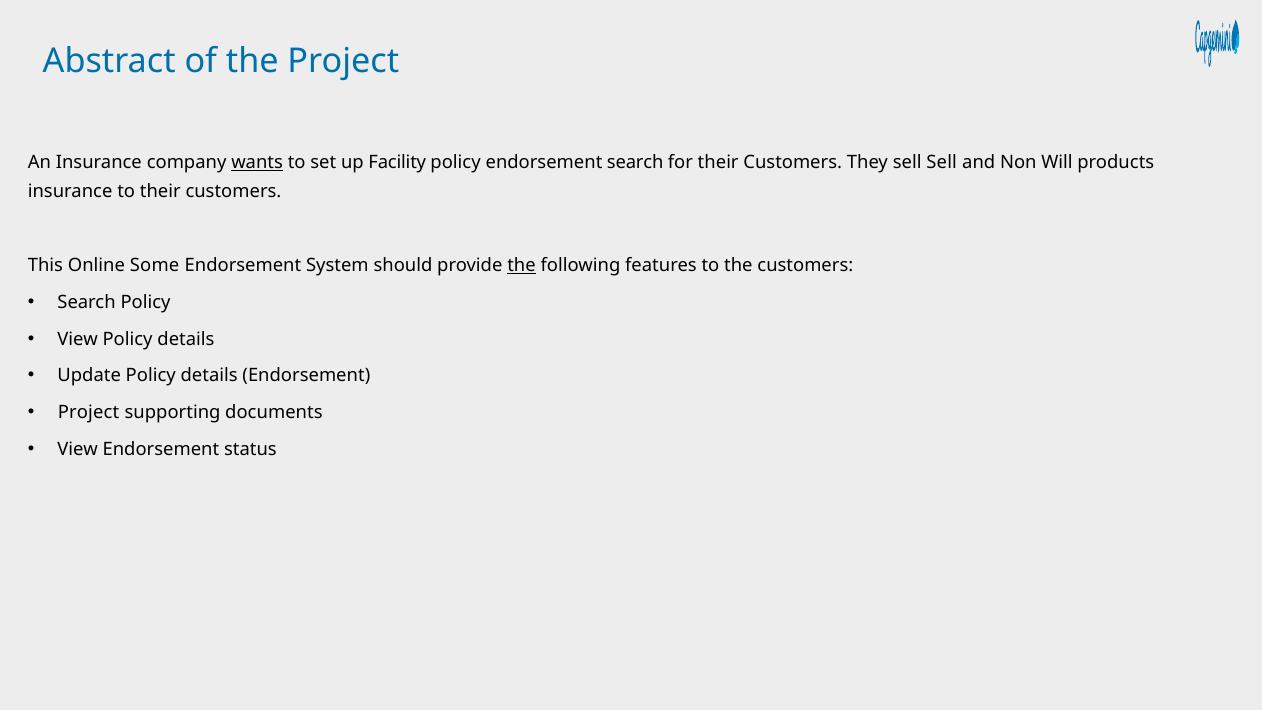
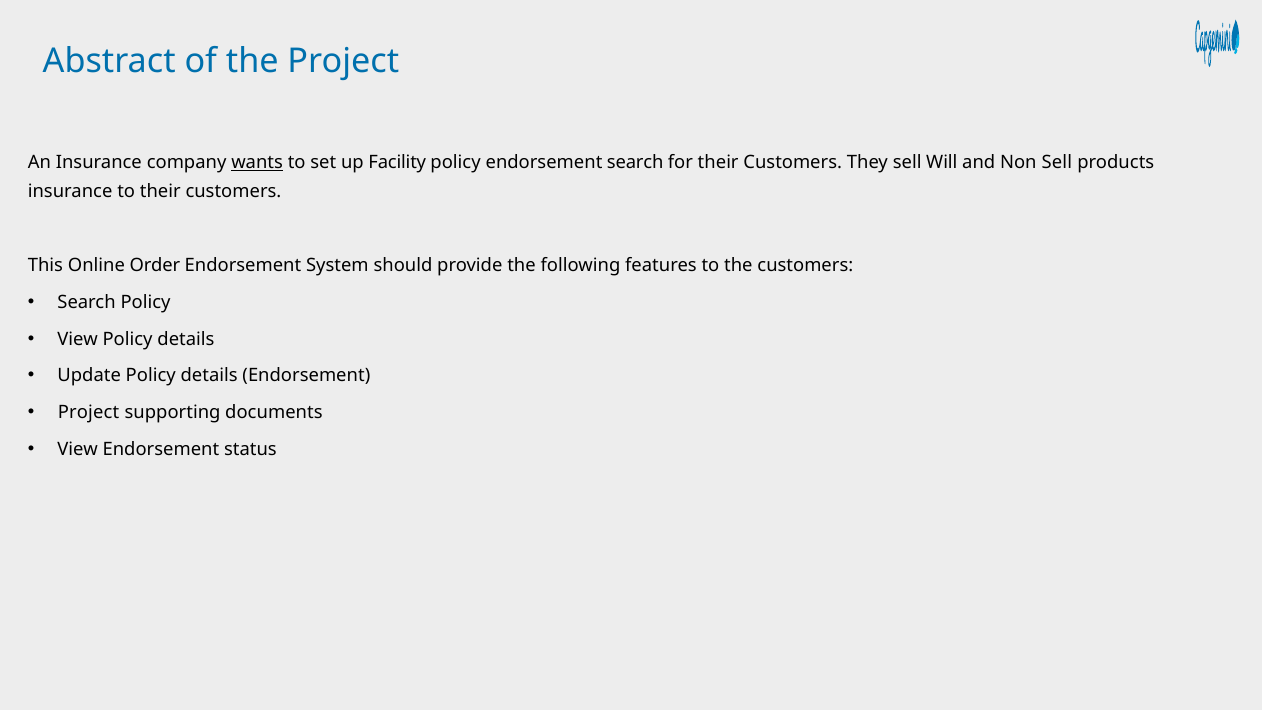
sell Sell: Sell -> Will (942, 163)
Non Will: Will -> Sell (1057, 163)
Some: Some -> Order (155, 265)
the underline: present -> none (522, 265)
